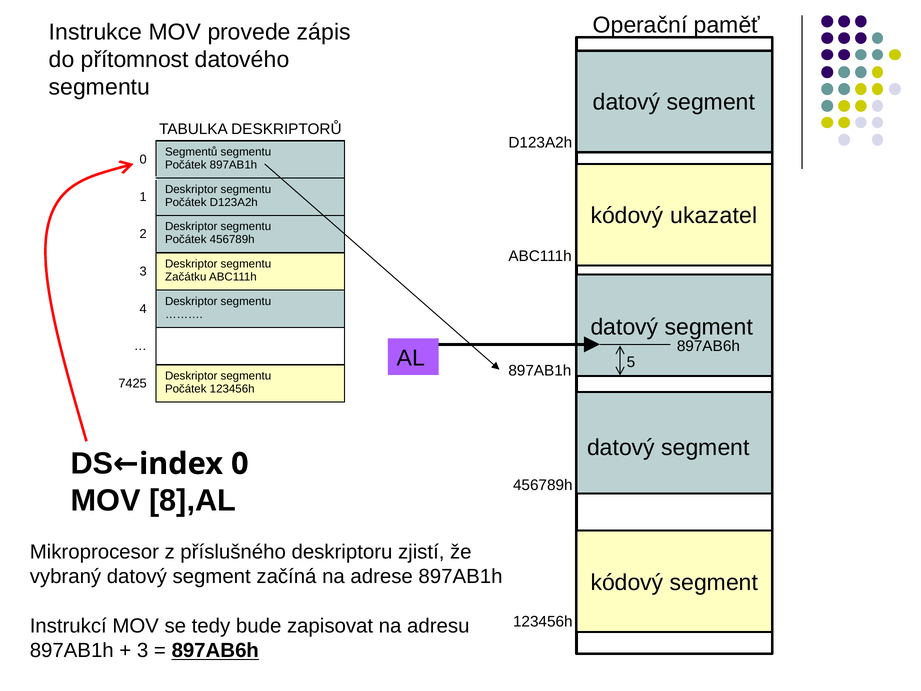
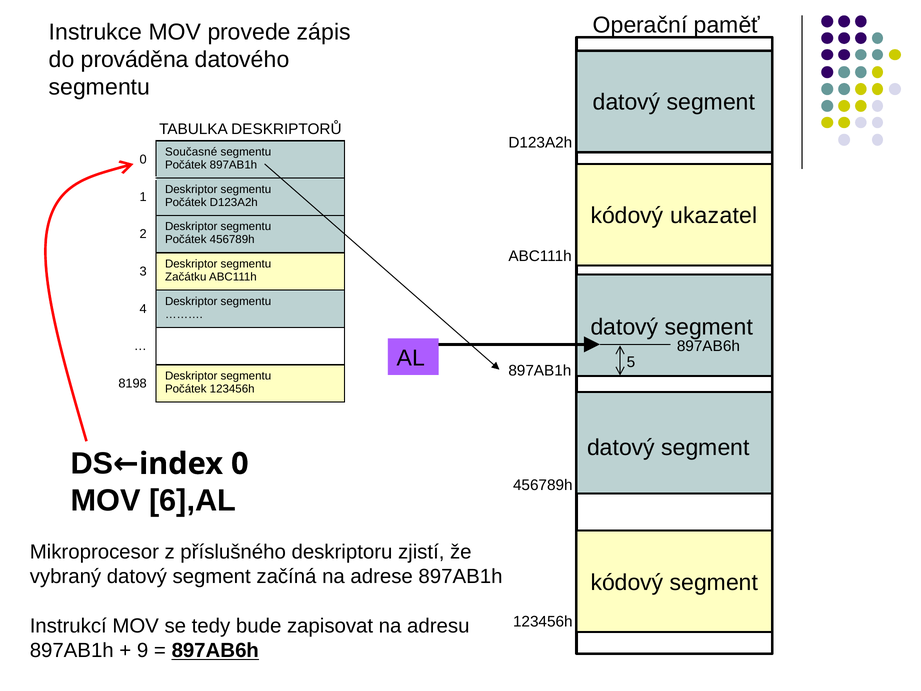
přítomnost: přítomnost -> prováděna (135, 60)
Segmentů: Segmentů -> Současné (191, 152)
7425: 7425 -> 8198 (133, 383)
8],AL: 8],AL -> 6],AL (193, 501)
3: 3 -> 9 (143, 650)
